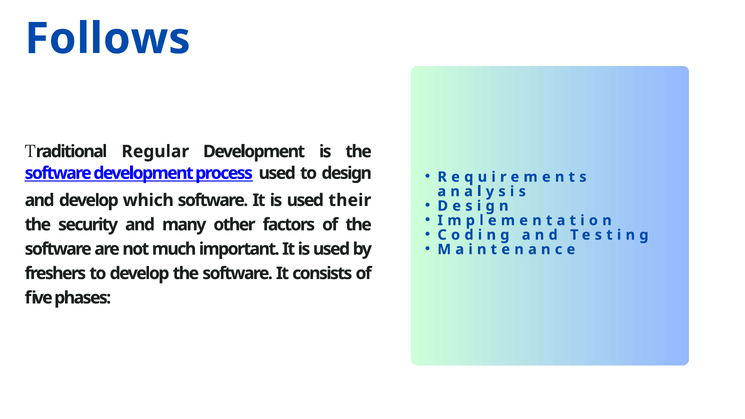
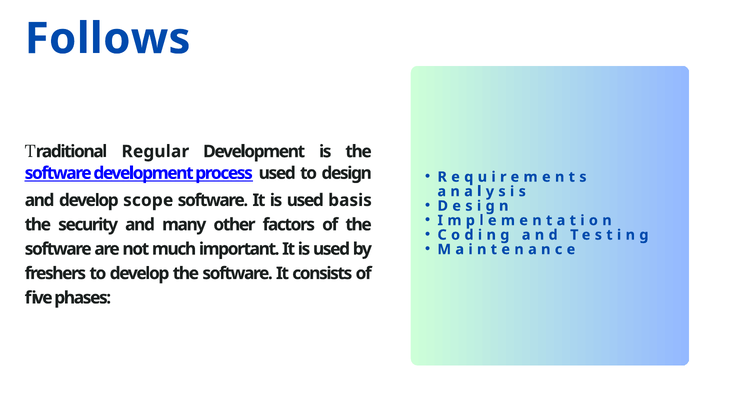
which: which -> scope (148, 200)
their: their -> basis (350, 200)
